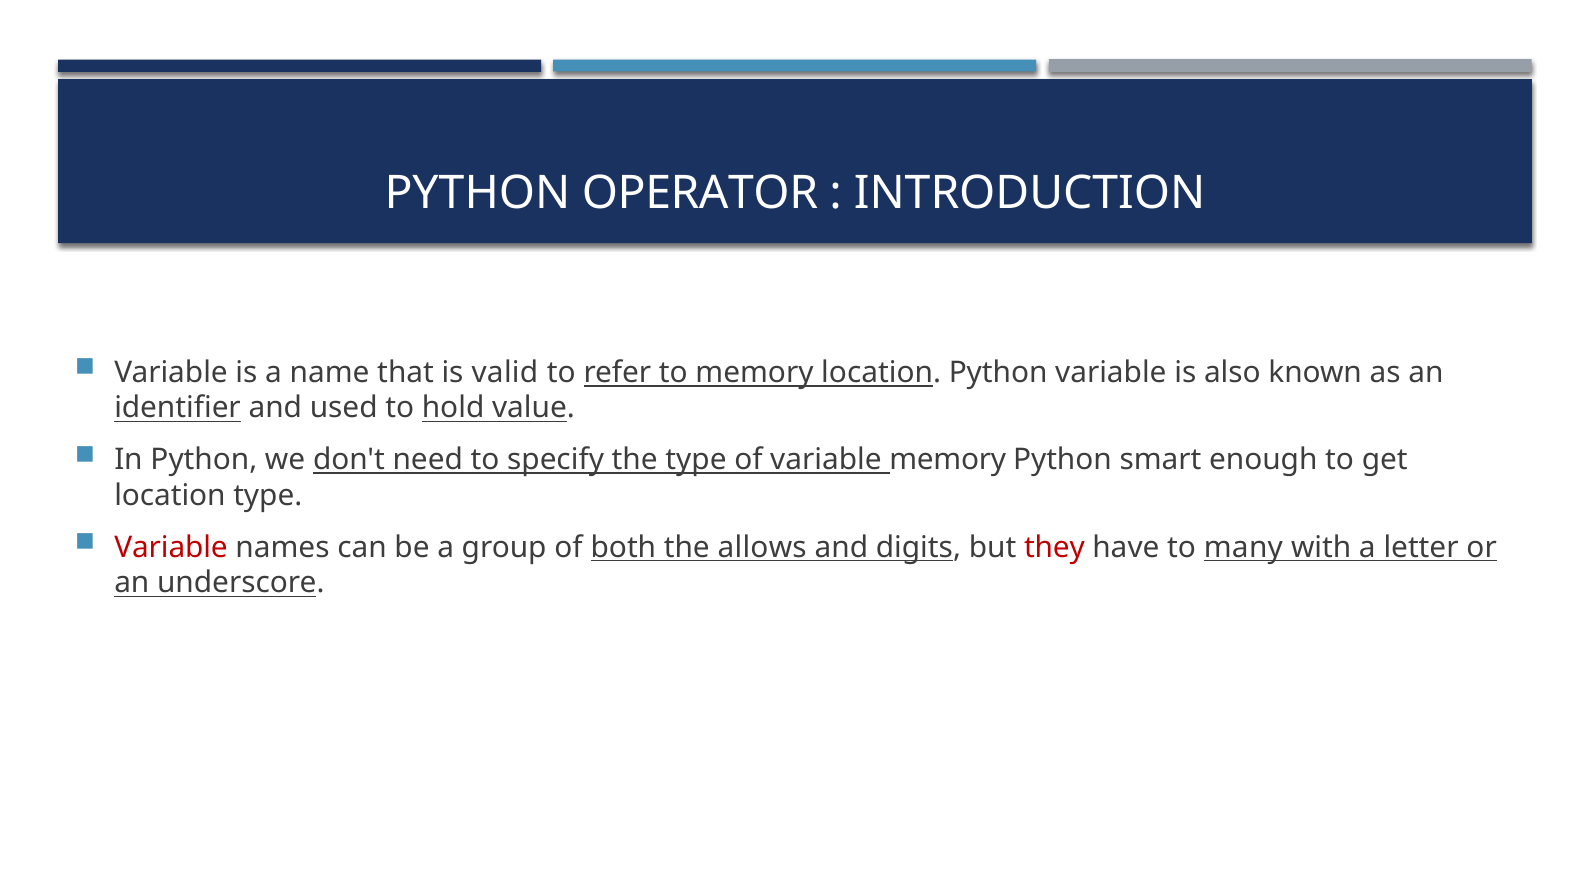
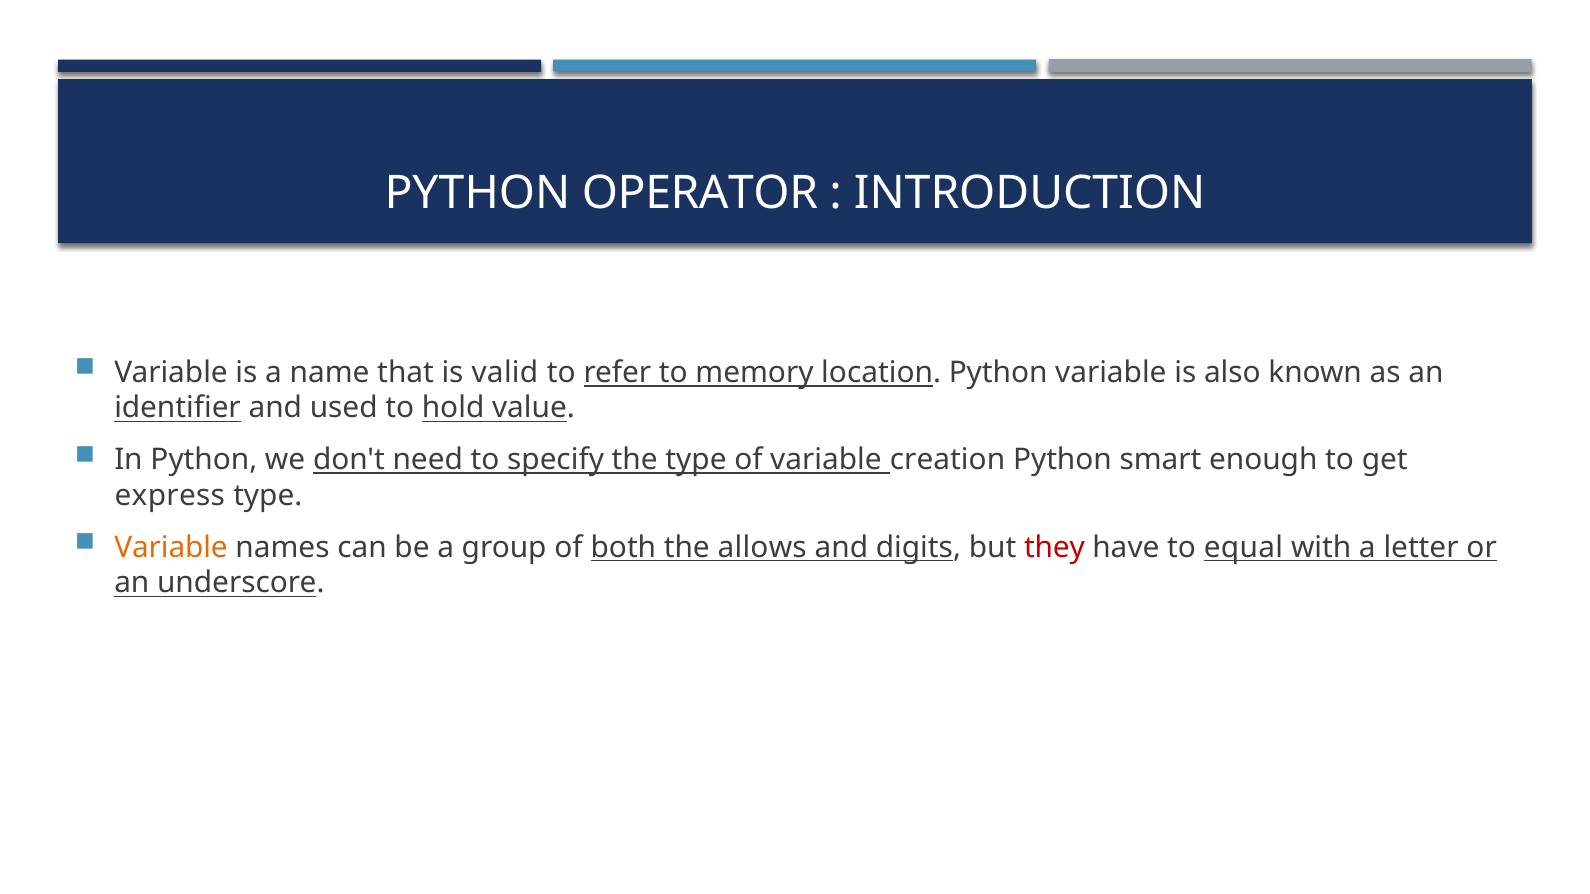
variable memory: memory -> creation (948, 460)
location: location -> express (170, 496)
Variable colour: red -> orange (171, 547)
many: many -> equal (1243, 547)
